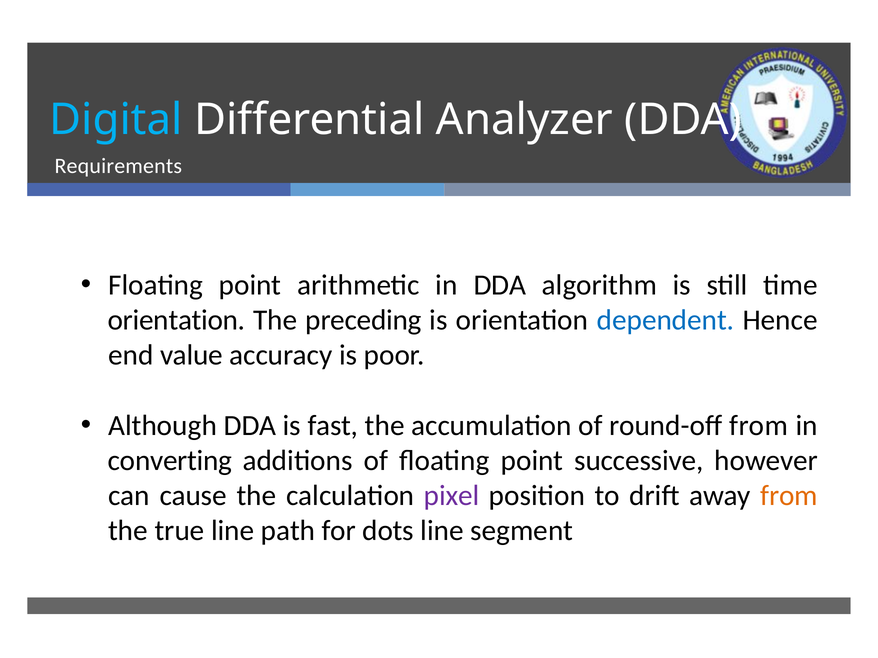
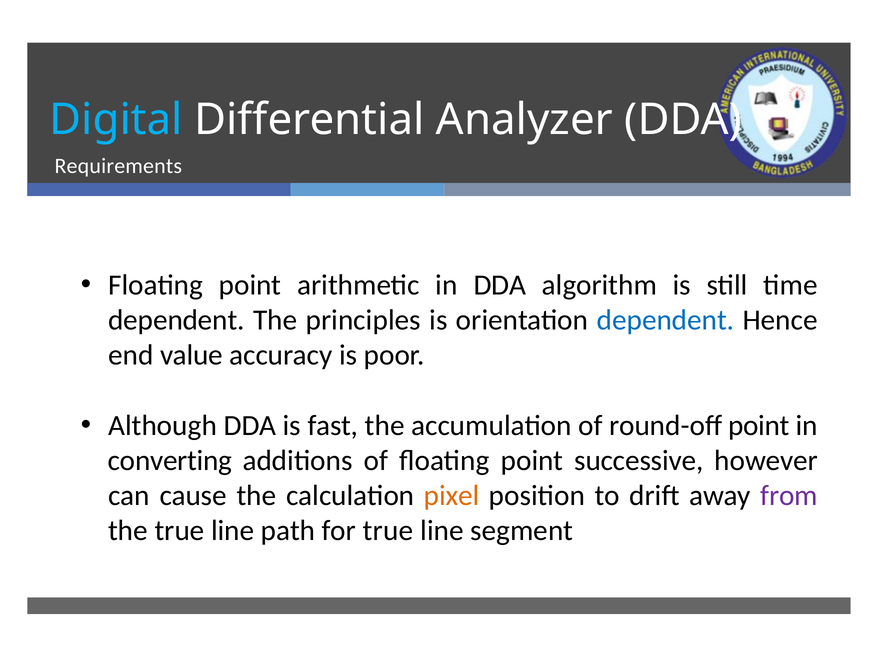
orientation: orientation -> dependent (176, 320)
preceding: preceding -> principles (363, 320)
round-off from: from -> point (759, 426)
pixel colour: purple -> orange (452, 496)
from colour: orange -> purple (789, 496)
for dots: dots -> true (388, 531)
